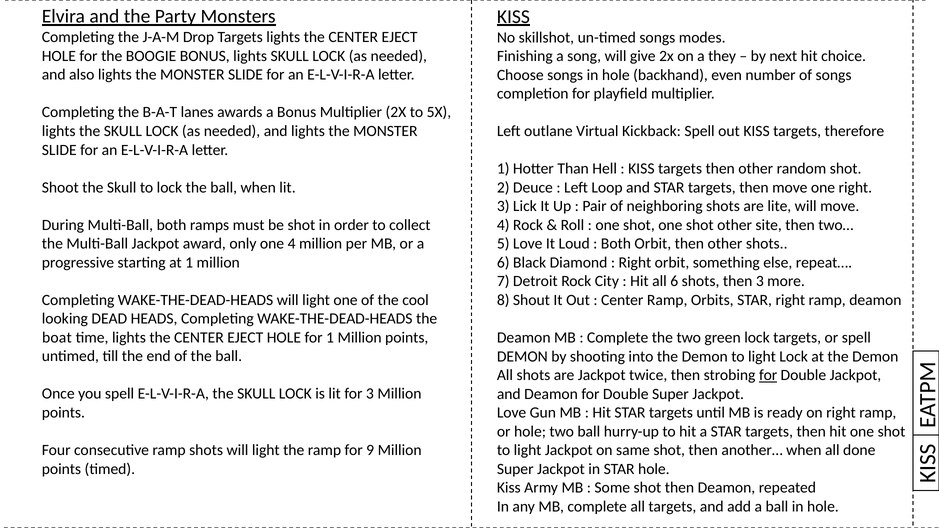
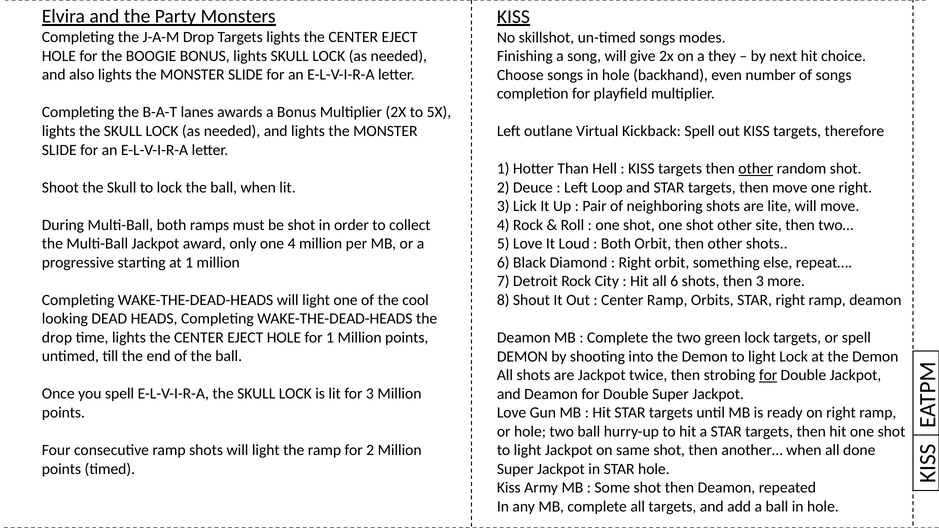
other underline: none -> present (756, 169)
boat: boat -> drop (57, 338)
for 9: 9 -> 2 (370, 450)
